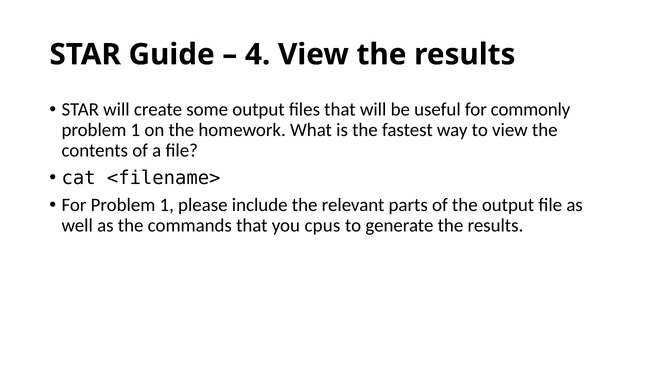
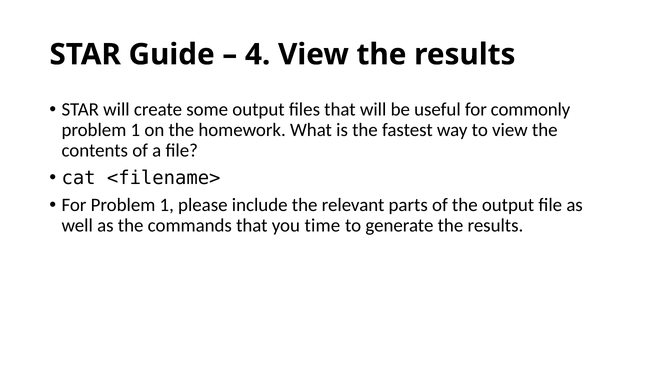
cpus: cpus -> time (322, 225)
